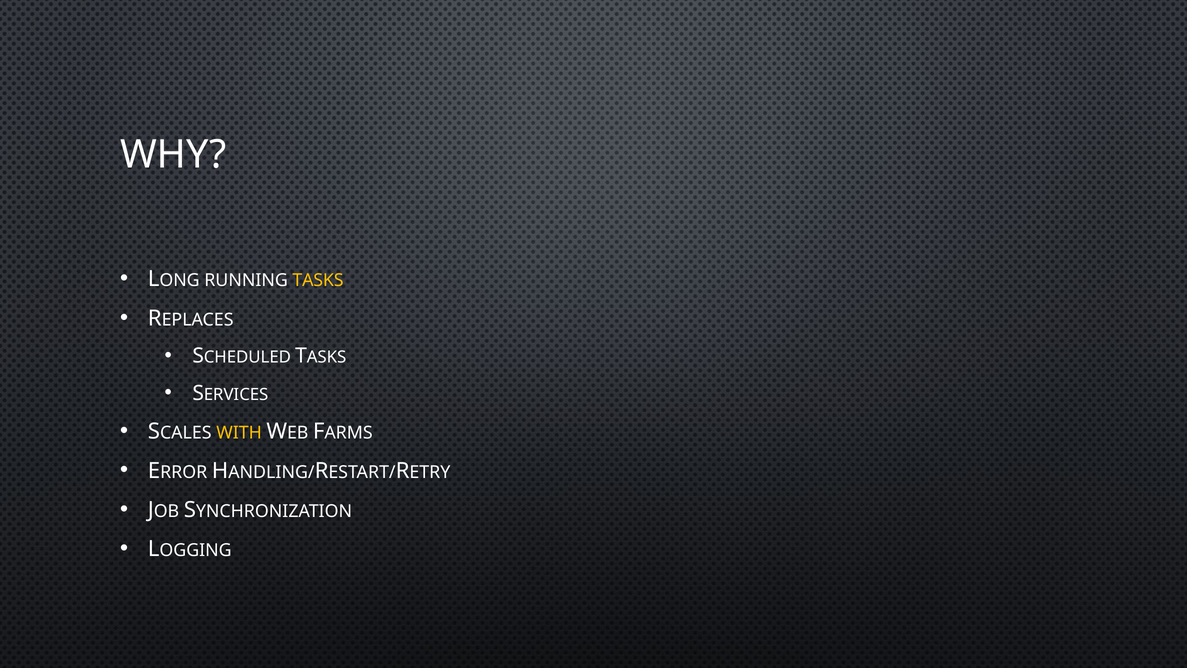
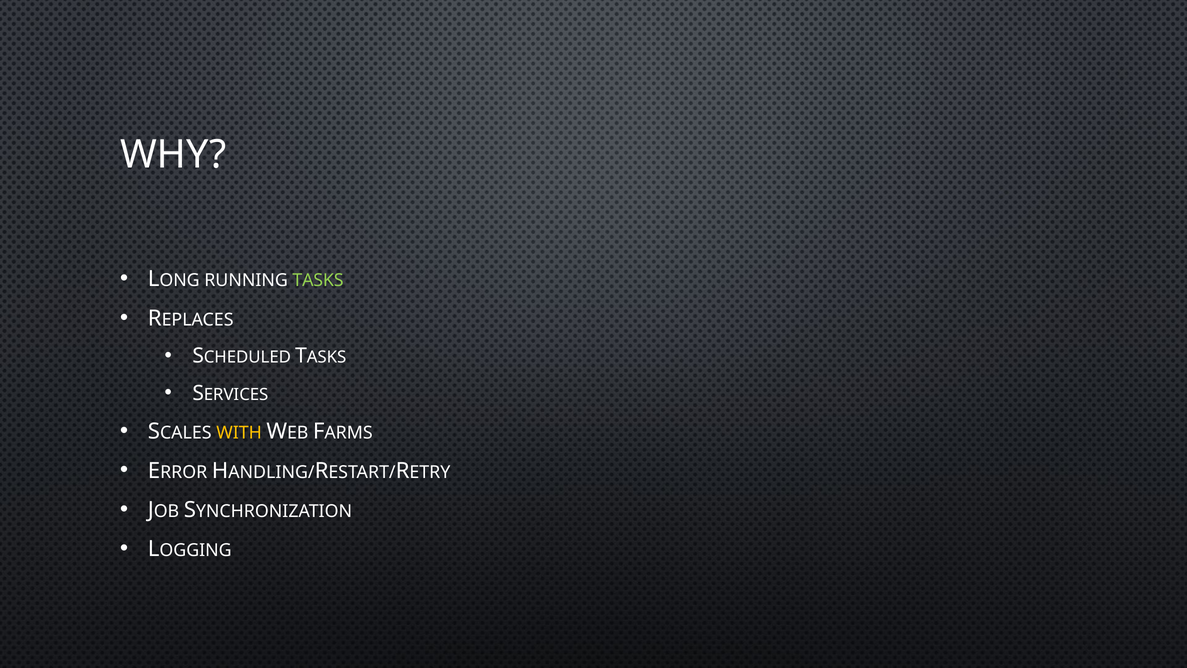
TASKS colour: yellow -> light green (318, 280)
